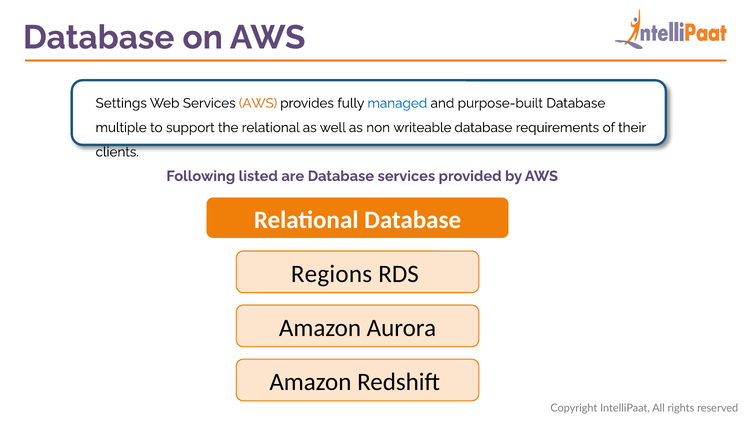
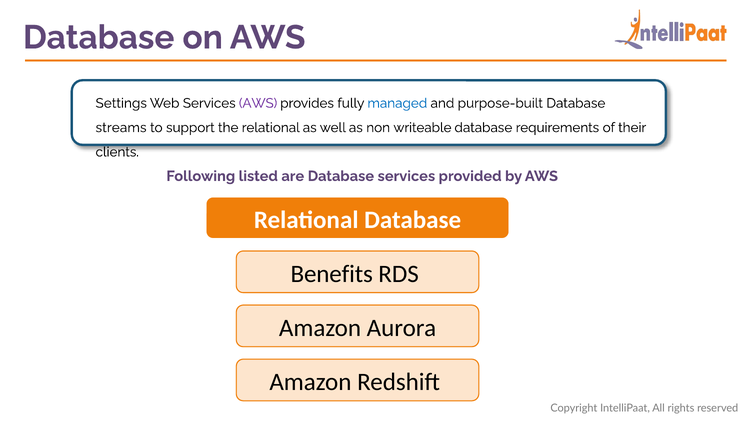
AWS colour: orange -> purple (258, 103)
multiple: multiple -> streams (121, 128)
Regions: Regions -> Benefits (332, 274)
